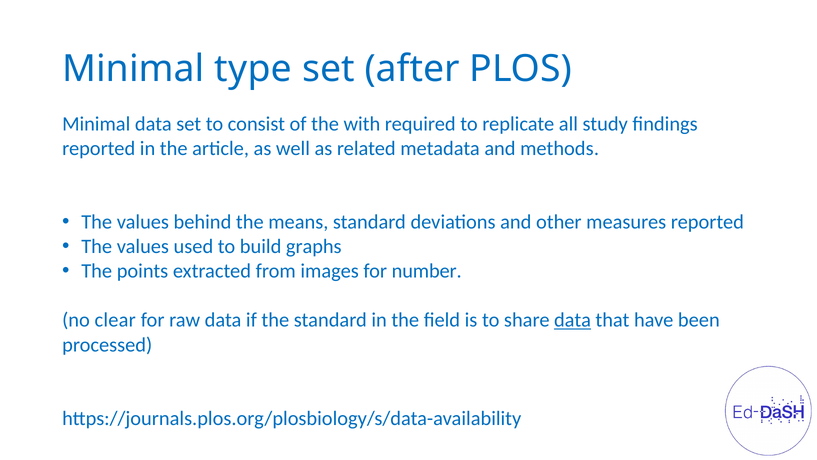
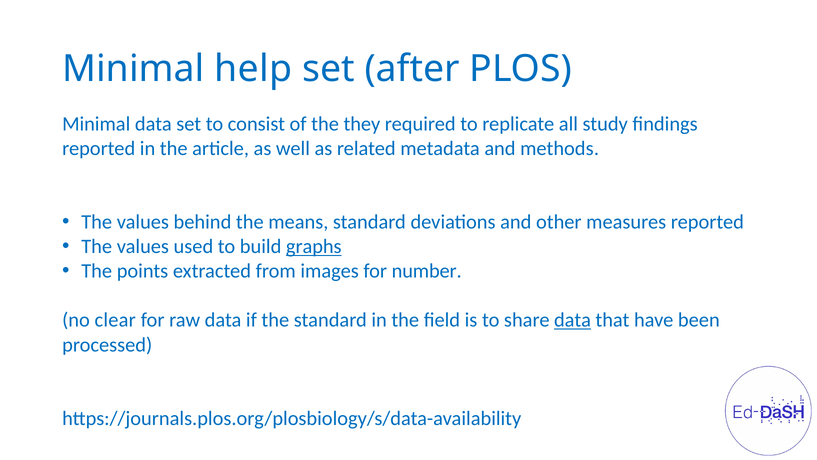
type: type -> help (253, 69)
with: with -> they (362, 124)
graphs underline: none -> present (314, 246)
